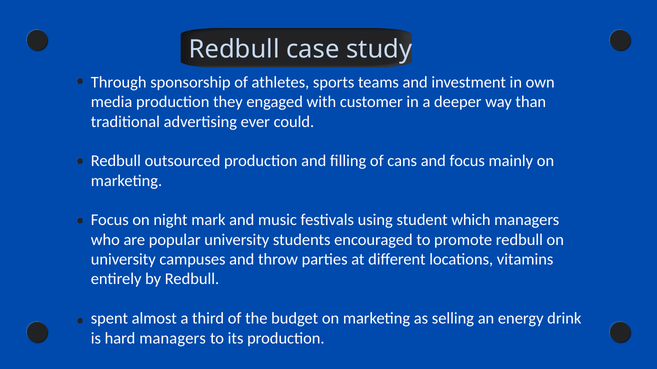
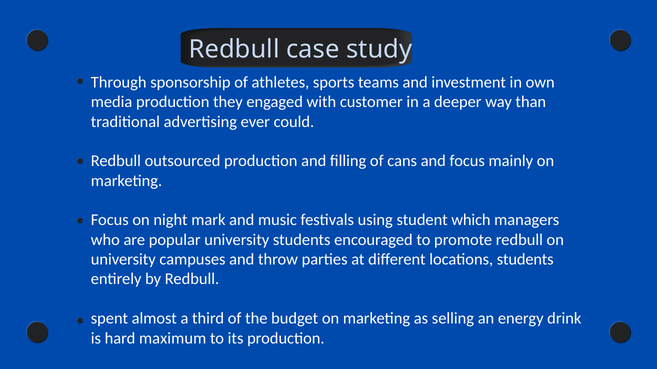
locations vitamins: vitamins -> students (525, 260)
hard managers: managers -> maximum (173, 339)
